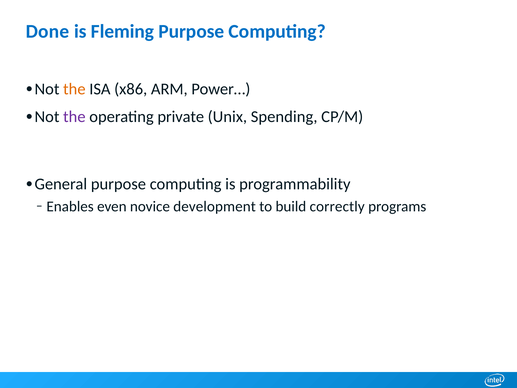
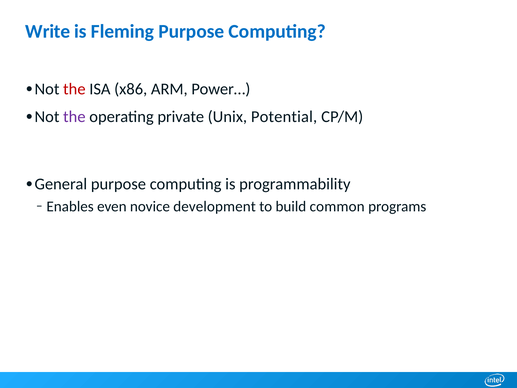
Done: Done -> Write (48, 32)
the colour: orange -> red (74, 89)
Spending: Spending -> Potential (284, 117)
correctly: correctly -> common (337, 207)
